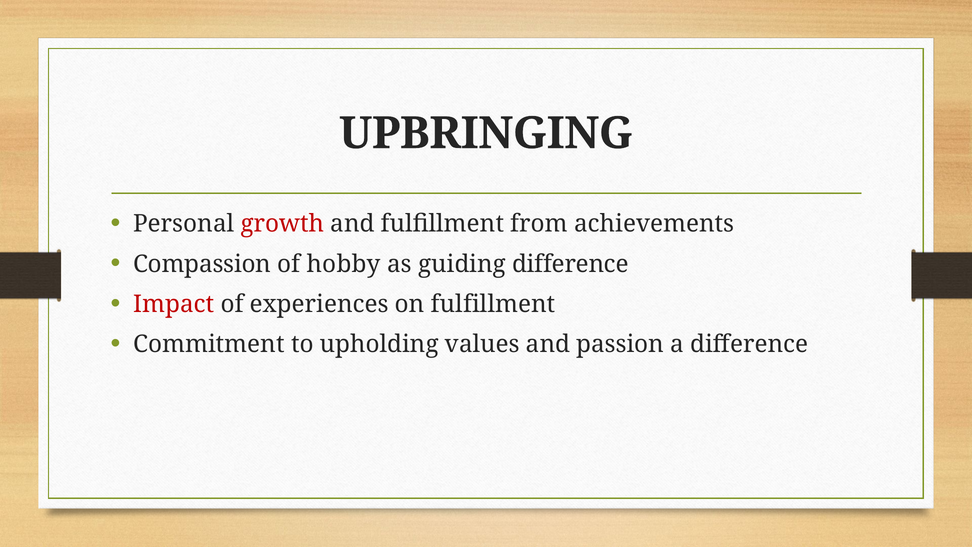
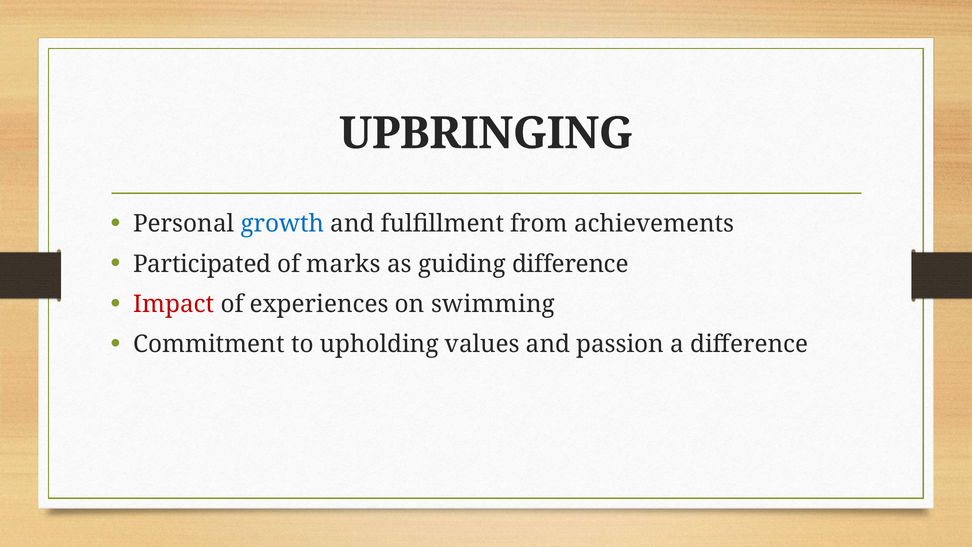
growth colour: red -> blue (282, 224)
Compassion: Compassion -> Participated (202, 264)
hobby: hobby -> marks (344, 264)
on fulfillment: fulfillment -> swimming (493, 304)
